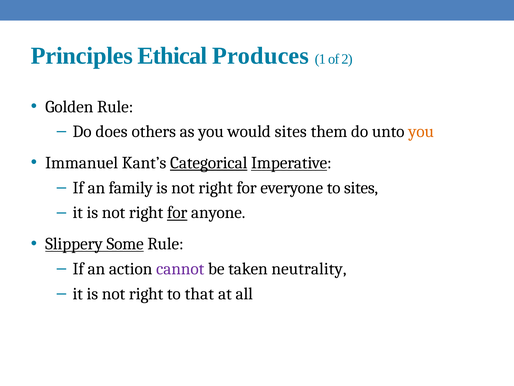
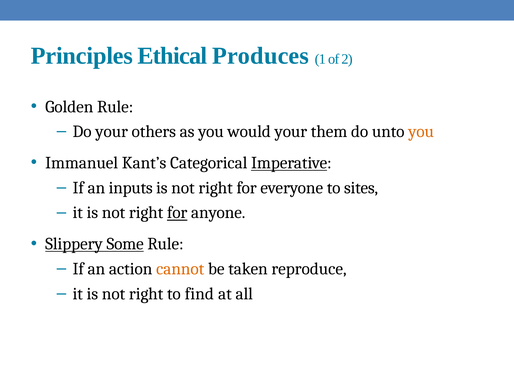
Do does: does -> your (112, 131)
would sites: sites -> your (291, 131)
Categorical underline: present -> none (209, 163)
family: family -> inputs (131, 188)
cannot colour: purple -> orange (180, 269)
neutrality: neutrality -> reproduce (309, 269)
that: that -> find (199, 293)
